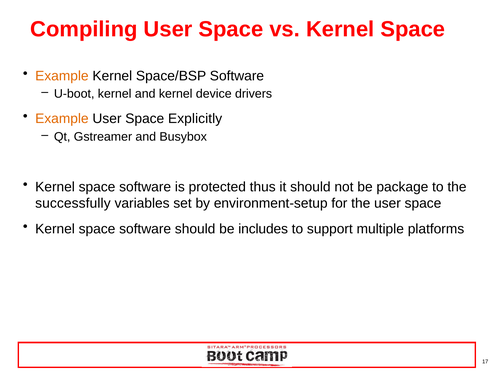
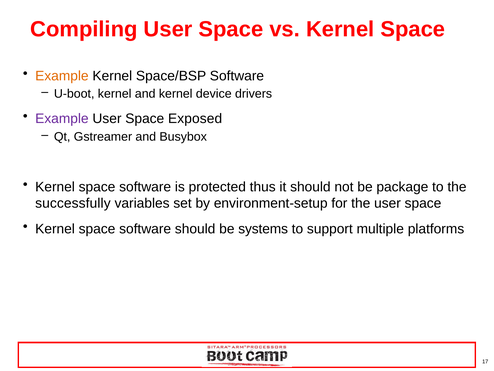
Example colour: orange -> purple (62, 118)
Explicitly: Explicitly -> Exposed (195, 118)
includes: includes -> systems (263, 229)
